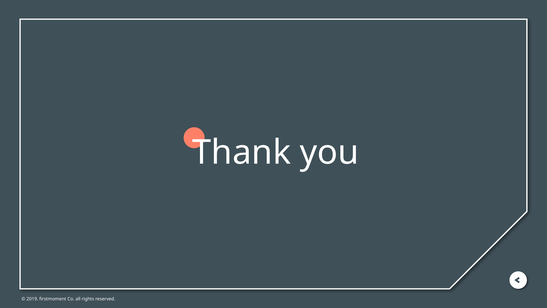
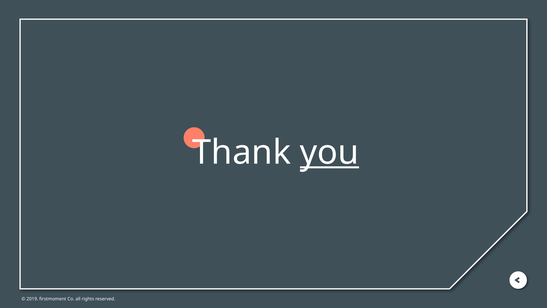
you underline: none -> present (329, 153)
